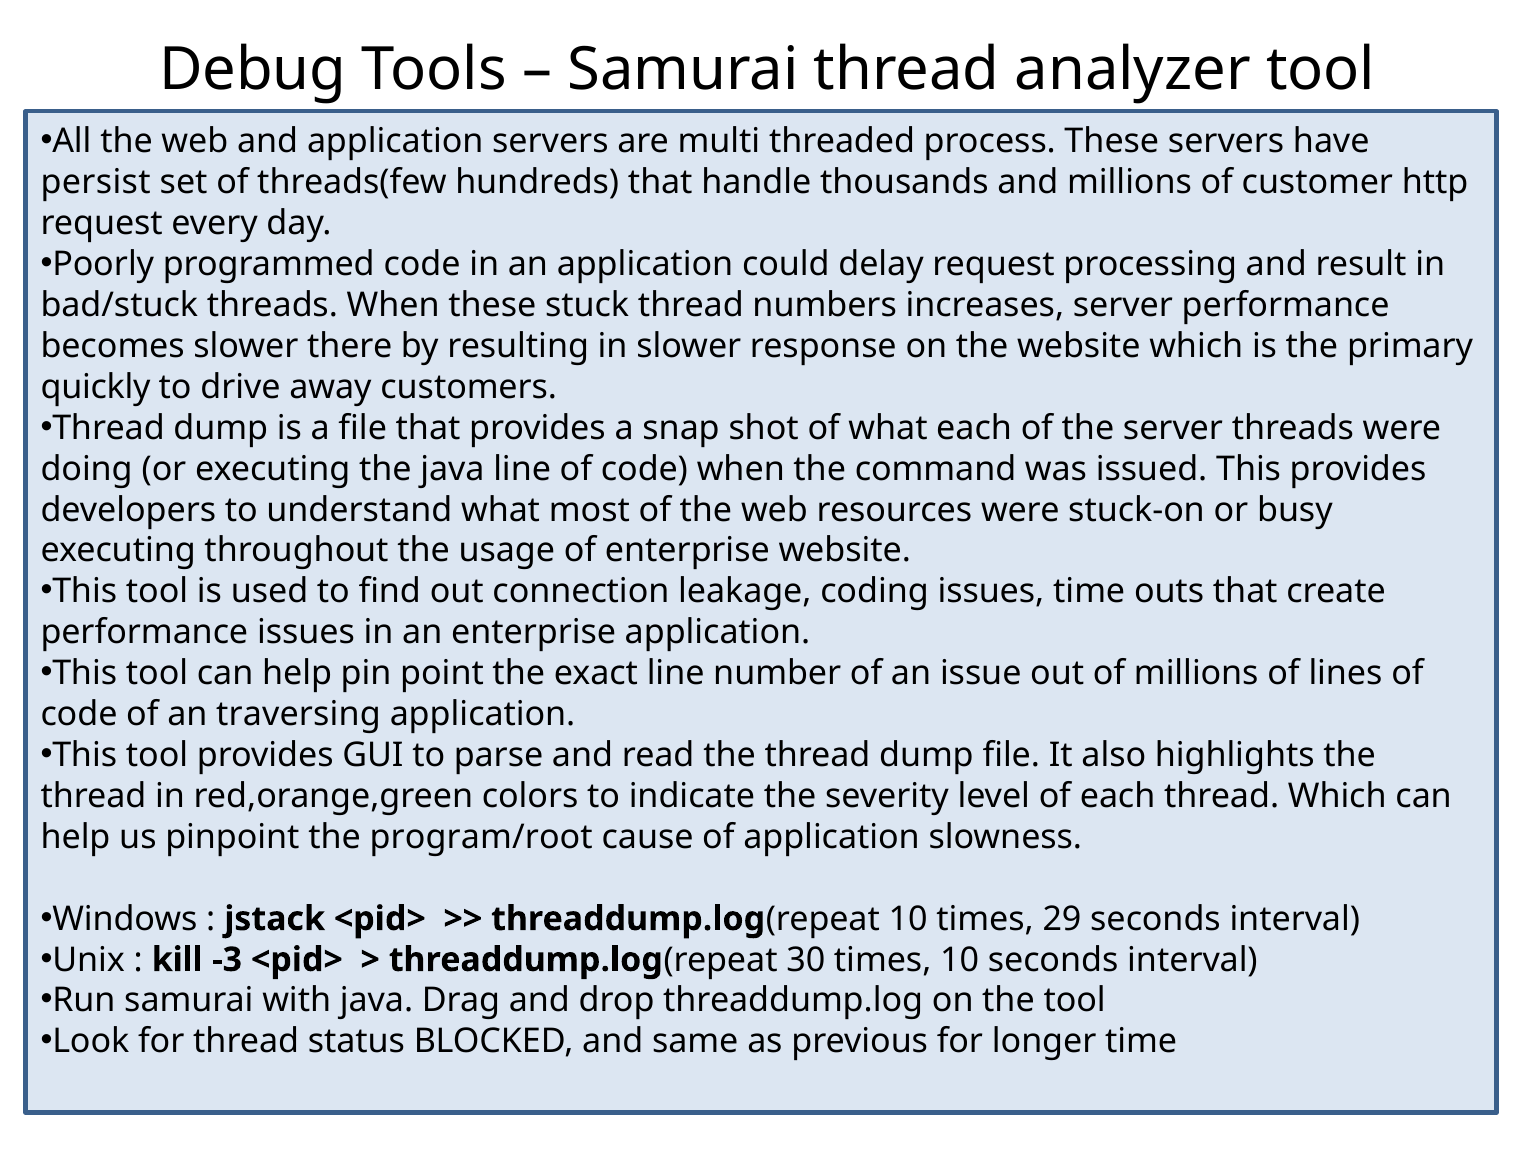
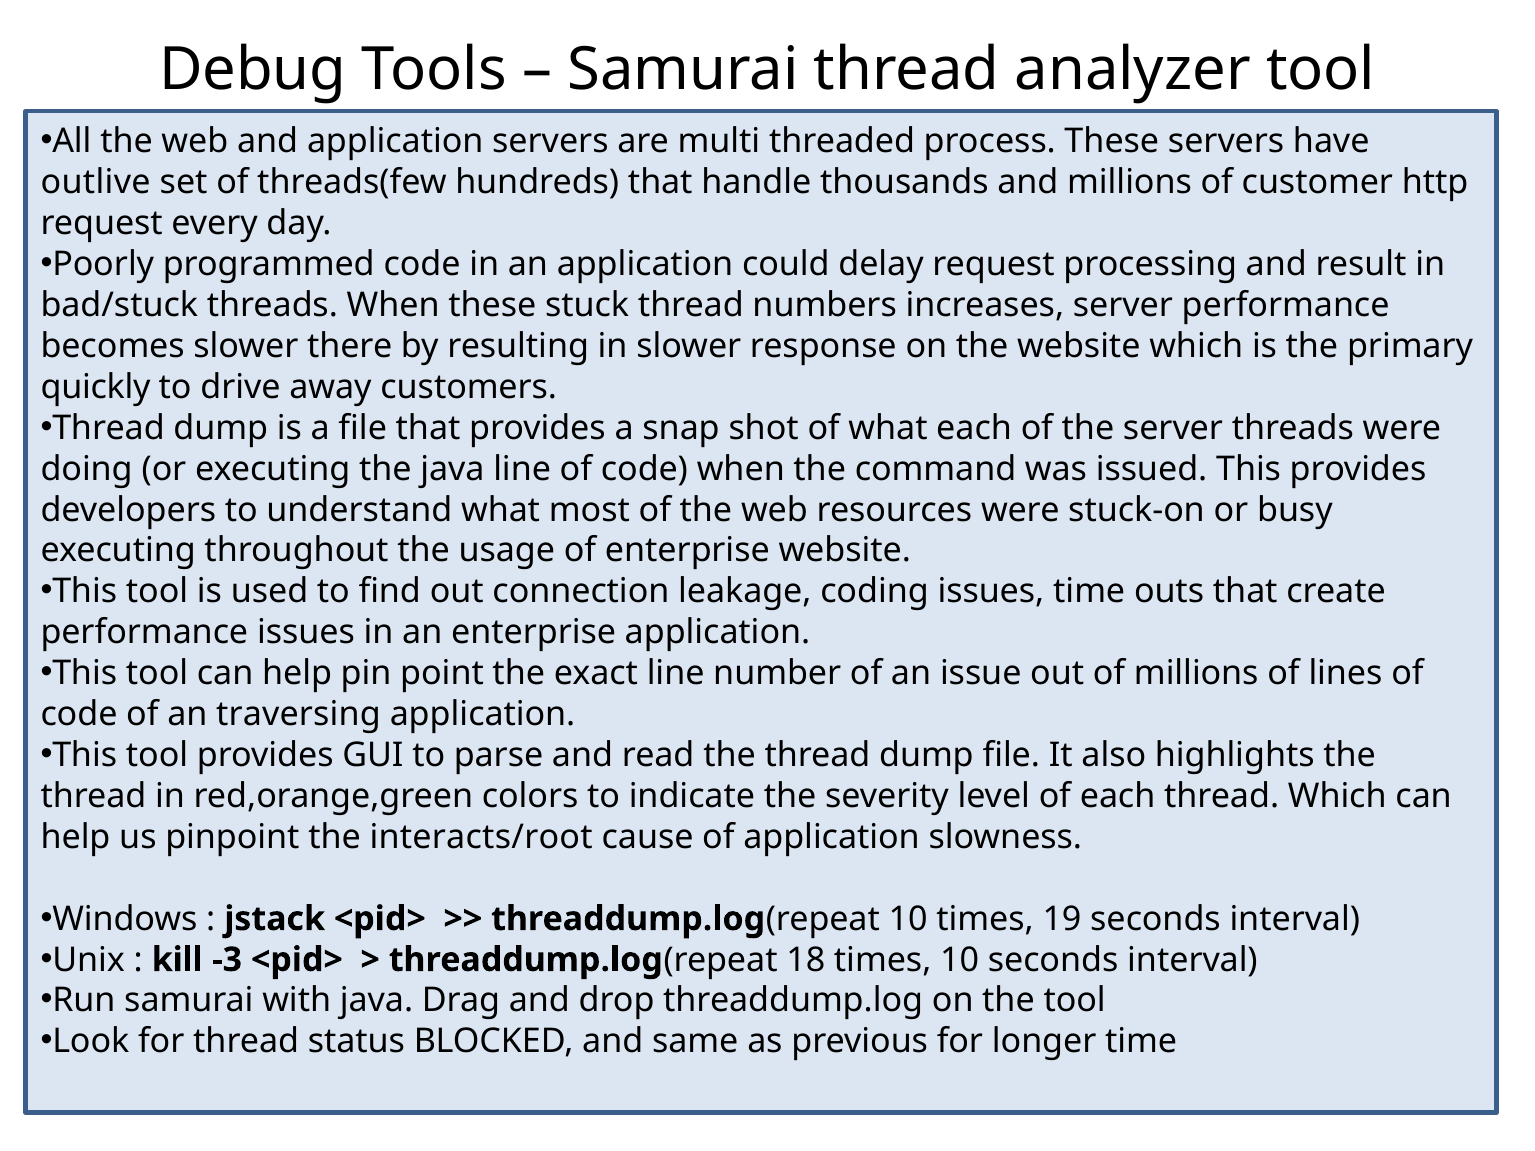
persist: persist -> outlive (96, 183)
program/root: program/root -> interacts/root (481, 837)
29: 29 -> 19 (1062, 919)
30: 30 -> 18 (806, 960)
